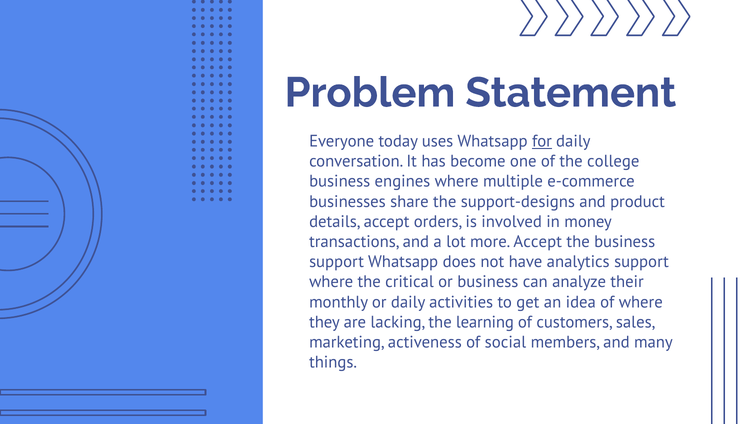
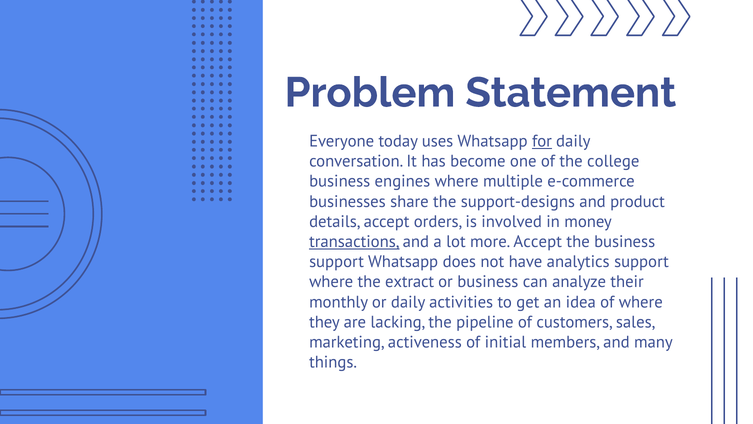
transactions underline: none -> present (354, 241)
critical: critical -> extract (410, 282)
learning: learning -> pipeline (485, 322)
social: social -> initial (505, 342)
